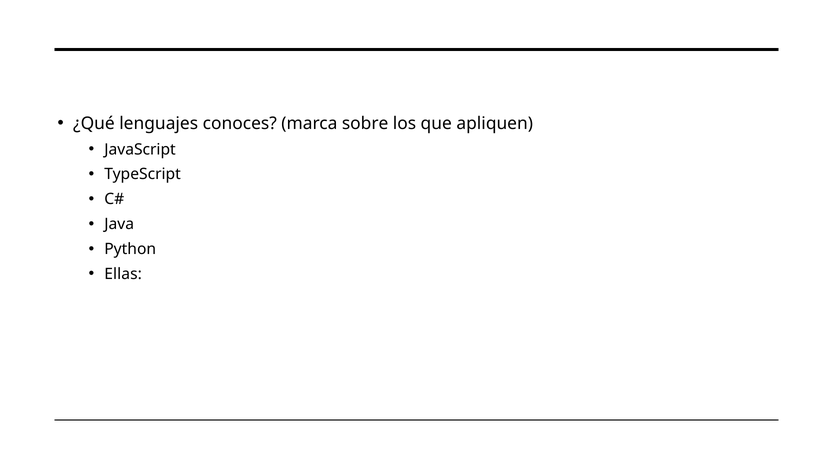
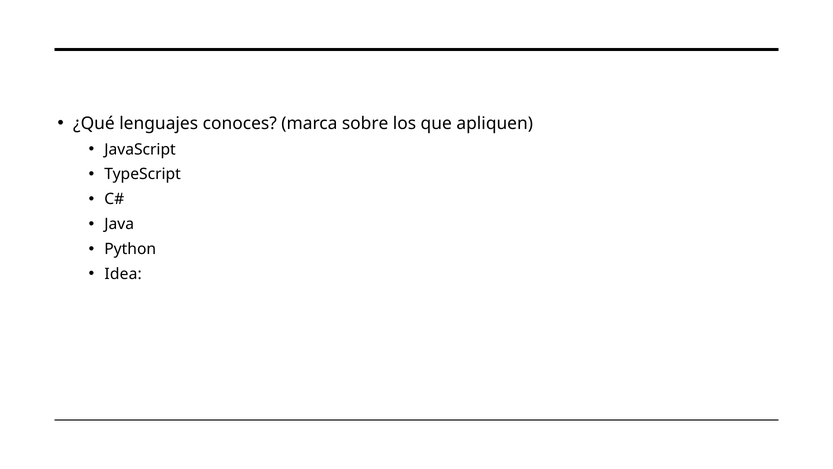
Ellas: Ellas -> Idea (123, 274)
